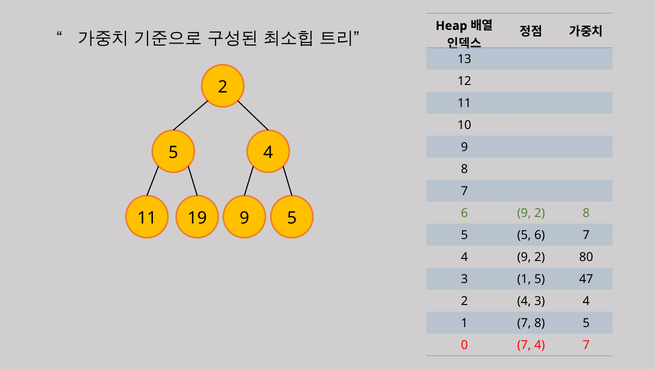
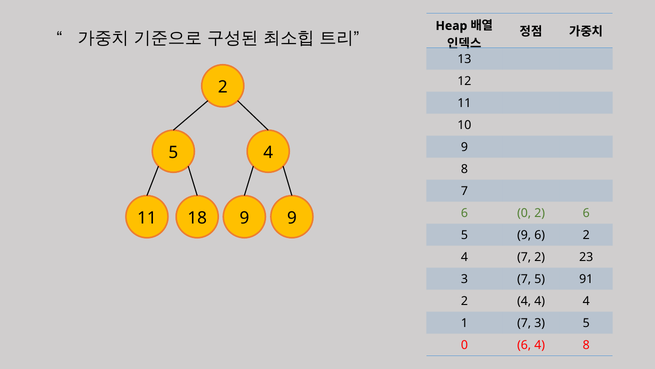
6 9: 9 -> 0 (524, 213)
2 8: 8 -> 6 (586, 213)
19: 19 -> 18 (197, 218)
9 5: 5 -> 9 (292, 218)
5 5: 5 -> 9 (524, 235)
6 7: 7 -> 2 (586, 235)
4 9: 9 -> 7 (524, 257)
80: 80 -> 23 (586, 257)
3 1: 1 -> 7 (524, 279)
47: 47 -> 91 (586, 279)
2 4 3: 3 -> 4 (540, 301)
7 8: 8 -> 3 (540, 323)
0 7: 7 -> 6 (524, 345)
4 7: 7 -> 8 (586, 345)
